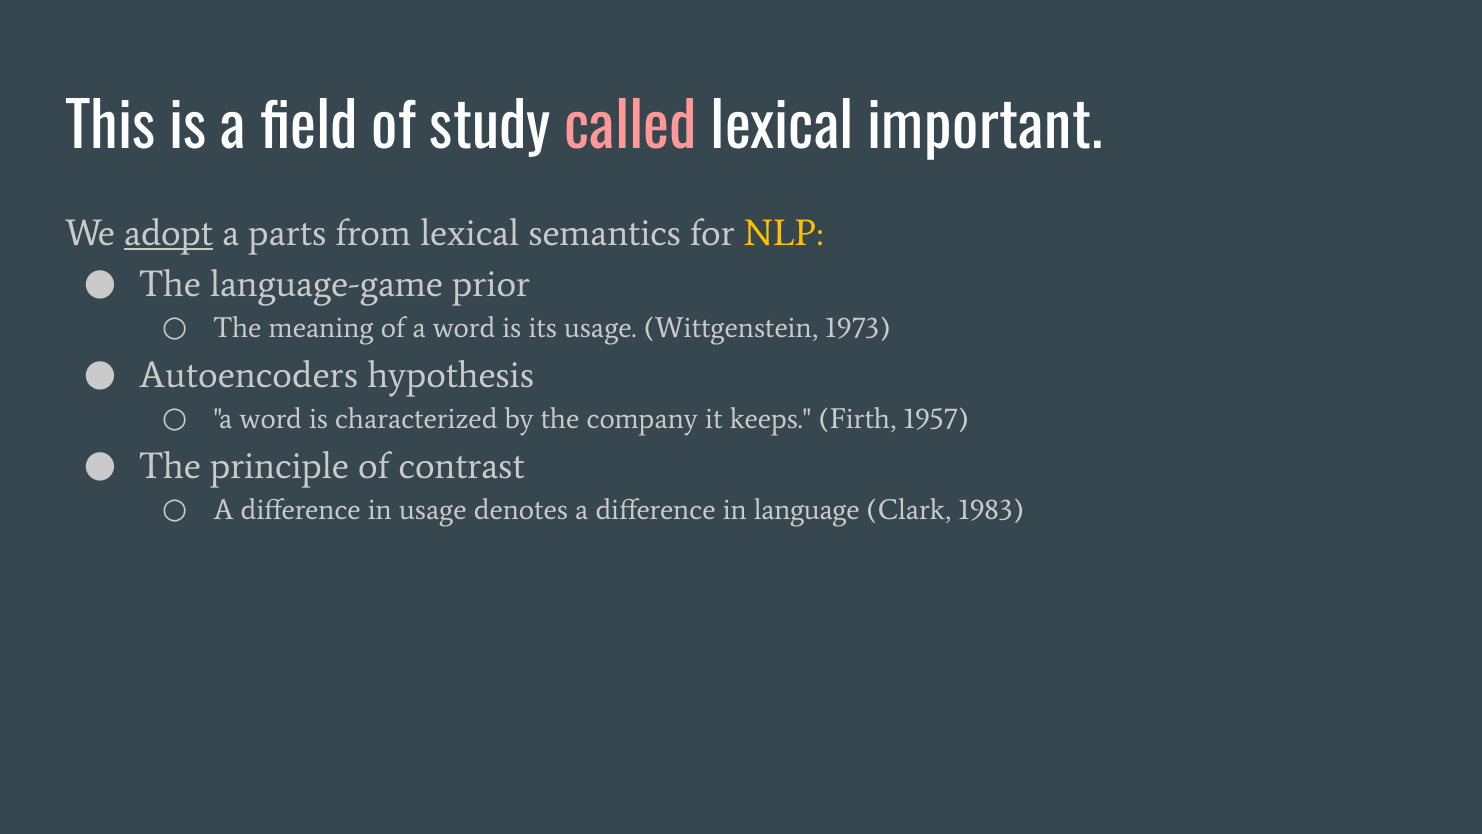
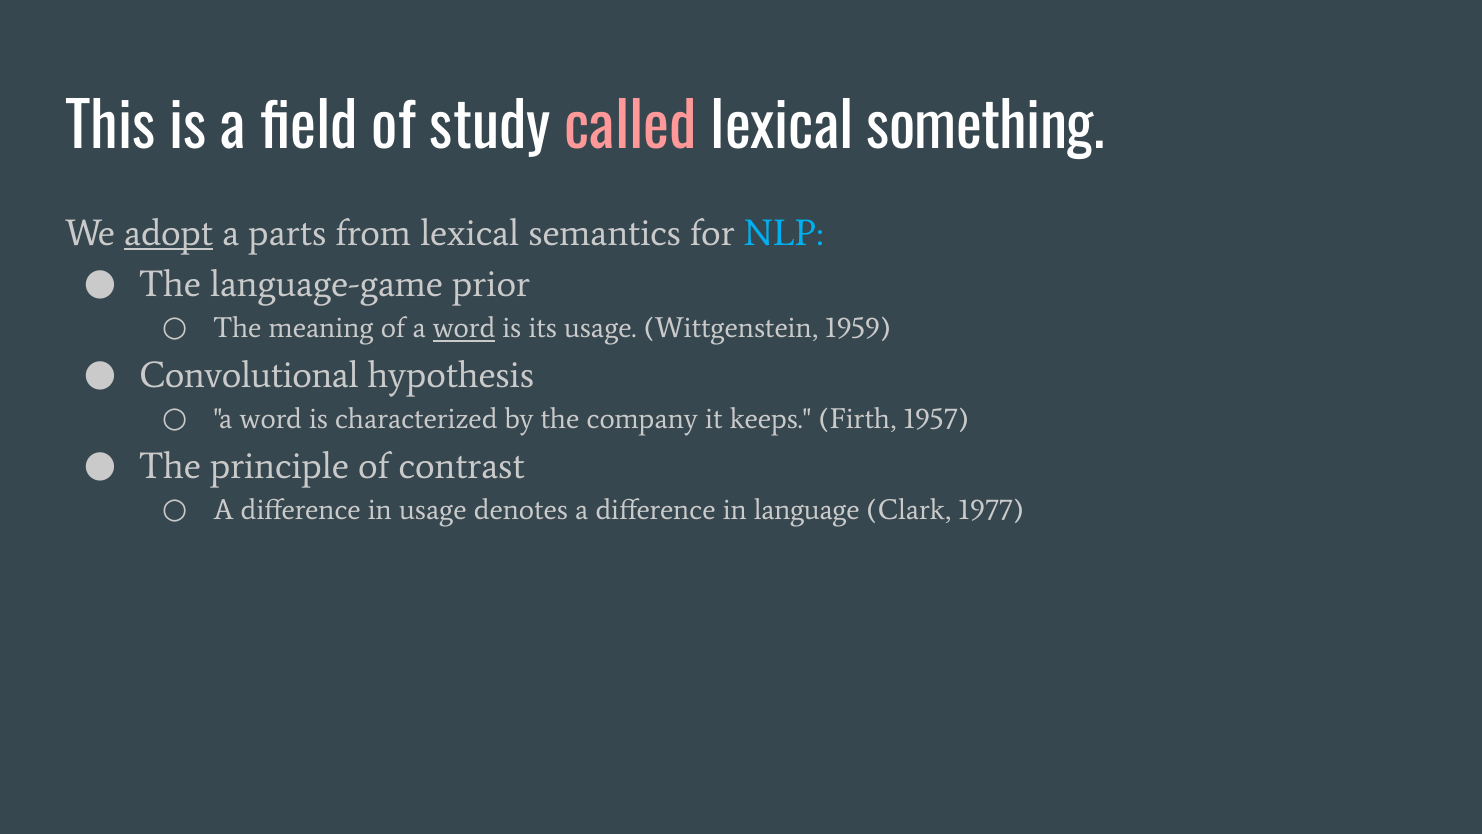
important: important -> something (986, 128)
NLP colour: yellow -> light blue (784, 233)
word underline: none -> present (464, 328)
1973: 1973 -> 1959 (858, 328)
Autoencoders: Autoencoders -> Convolutional (249, 375)
1983: 1983 -> 1977 (991, 510)
